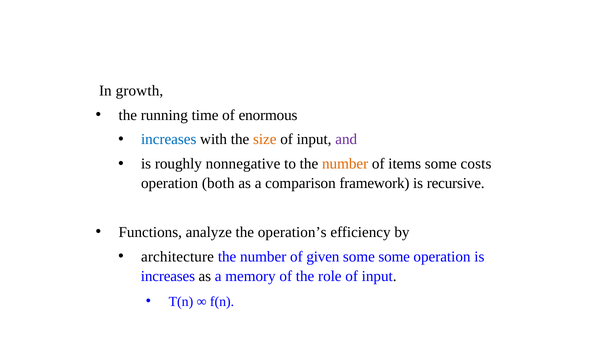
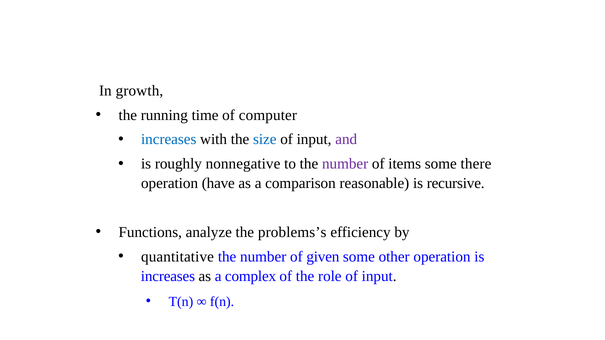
enormous: enormous -> computer (268, 115)
size colour: orange -> blue (265, 140)
number colour: orange -> purple (345, 164)
costs: costs -> there (476, 164)
both: both -> have (218, 183)
framework: framework -> reasonable (374, 183)
operation’s: operation’s -> problems’s (292, 232)
architecture: architecture -> quantitative (178, 257)
some some: some -> other (394, 257)
memory: memory -> complex (251, 276)
